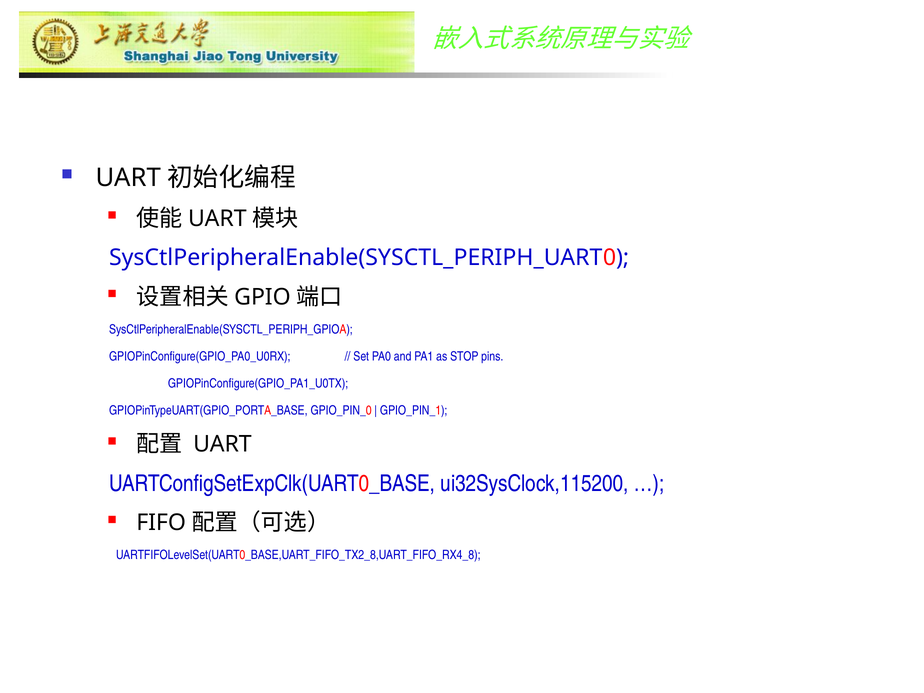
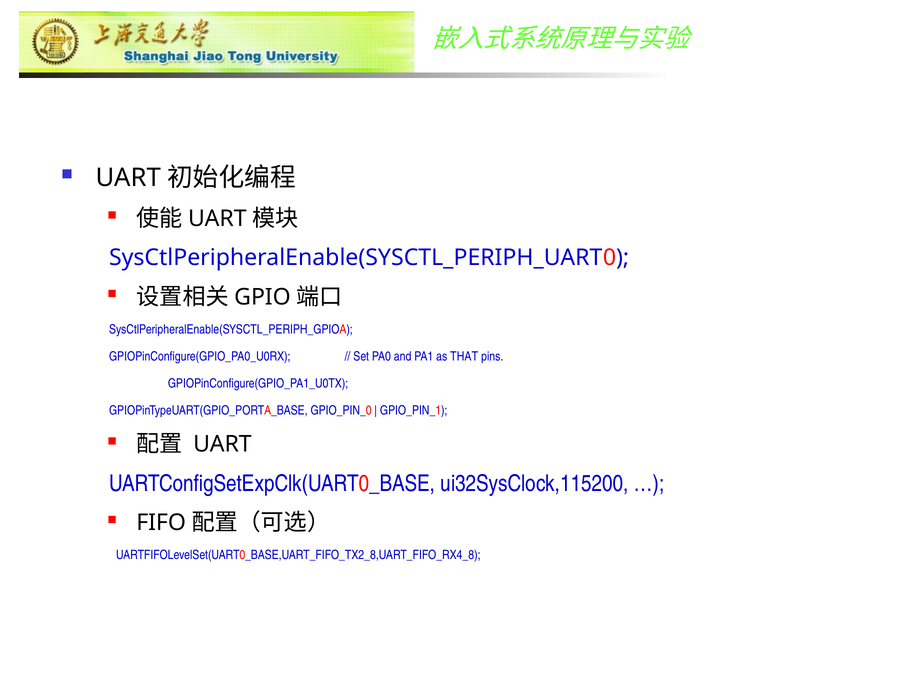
STOP: STOP -> THAT (464, 356)
